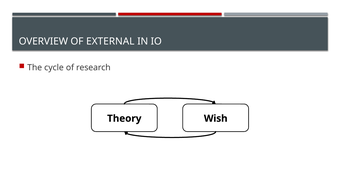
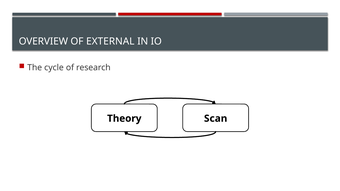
Wish: Wish -> Scan (216, 119)
